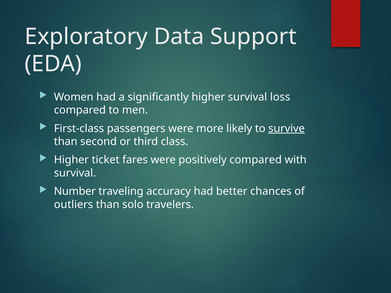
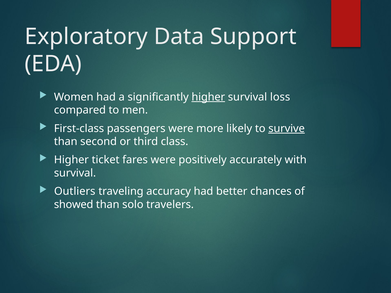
higher underline: none -> present (208, 97)
positively compared: compared -> accurately (256, 160)
Number: Number -> Outliers (75, 192)
outliers: outliers -> showed (74, 205)
